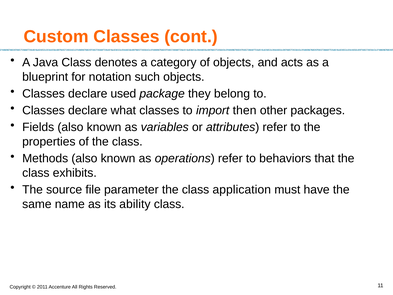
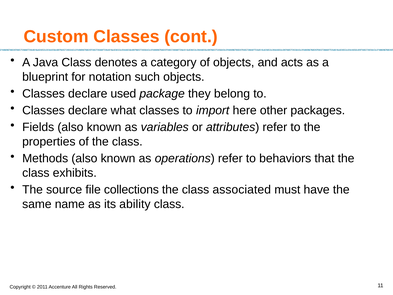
then: then -> here (245, 110)
parameter: parameter -> collections (131, 190)
application: application -> associated (242, 190)
